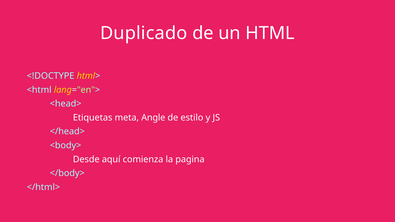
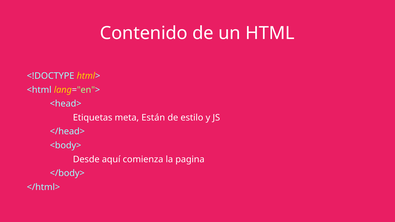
Duplicado: Duplicado -> Contenido (144, 33)
Angle: Angle -> Están (153, 118)
